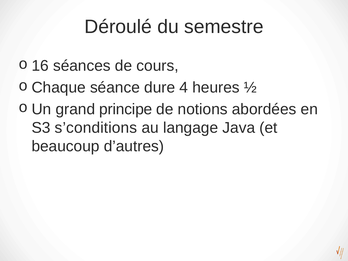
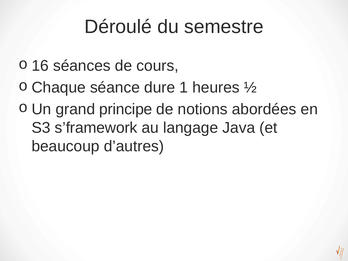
4: 4 -> 1 (184, 87)
s’conditions: s’conditions -> s’framework (96, 128)
